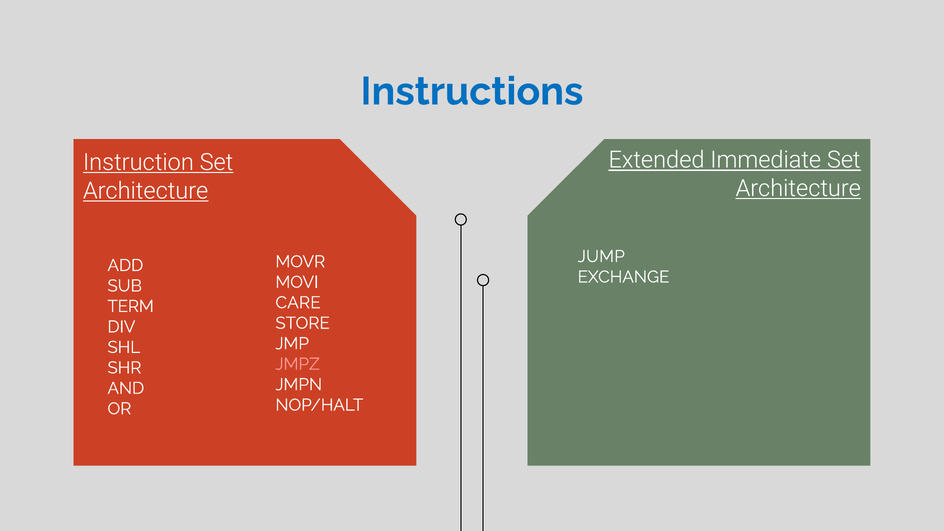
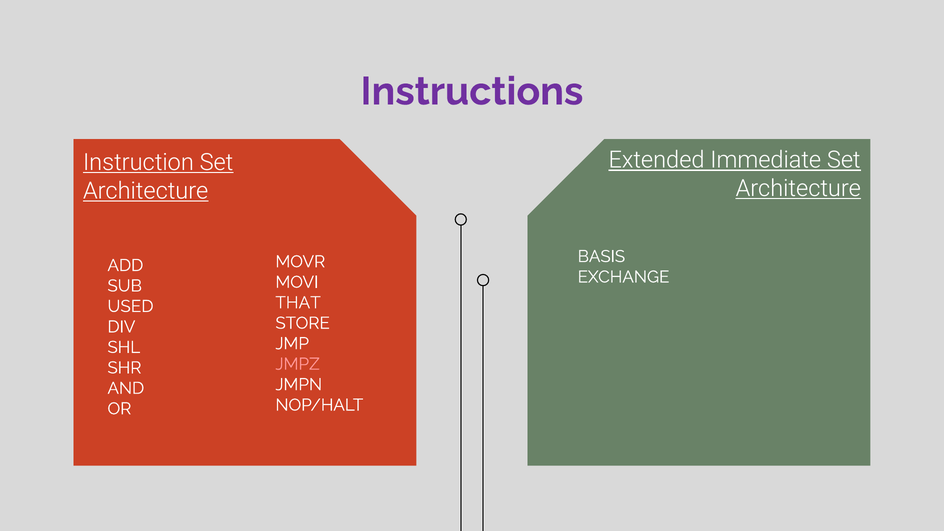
Instructions colour: blue -> purple (472, 91)
JUMP: JUMP -> BASIS (601, 256)
CARE: CARE -> THAT (298, 303)
TERM: TERM -> USED (130, 306)
